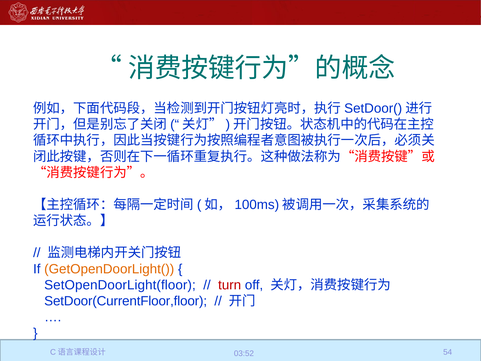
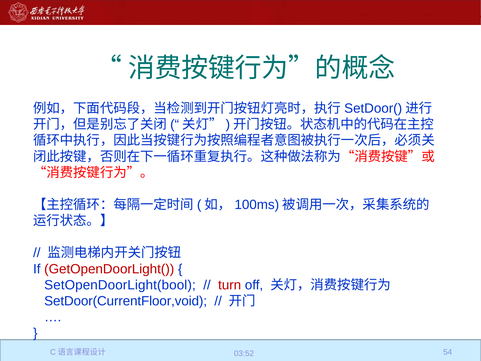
GetOpenDoorLight( colour: orange -> red (109, 269)
SetOpenDoorLight(floor: SetOpenDoorLight(floor -> SetOpenDoorLight(bool (120, 285)
SetDoor(CurrentFloor,floor: SetDoor(CurrentFloor,floor -> SetDoor(CurrentFloor,void (126, 301)
